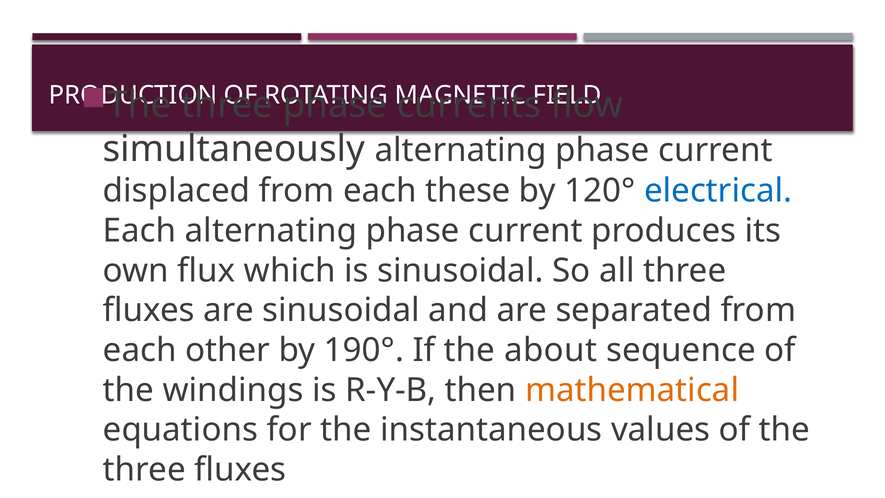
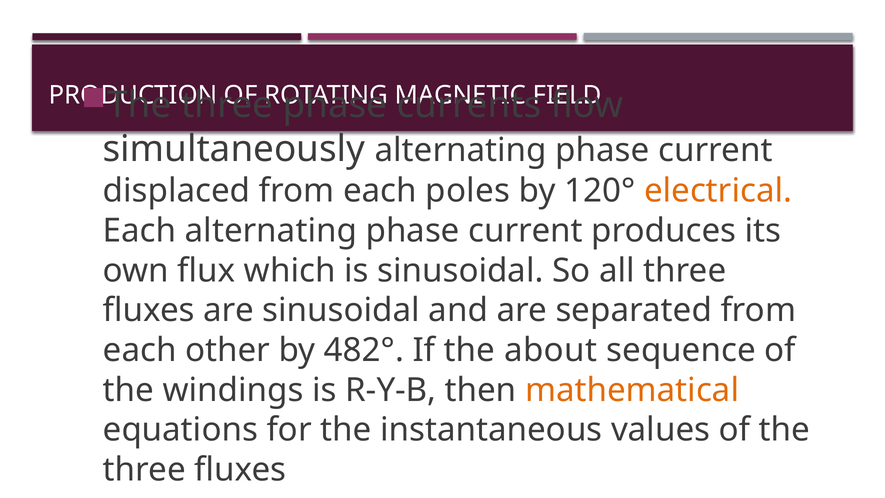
these: these -> poles (468, 191)
electrical colour: blue -> orange (718, 191)
190°: 190° -> 482° (364, 350)
